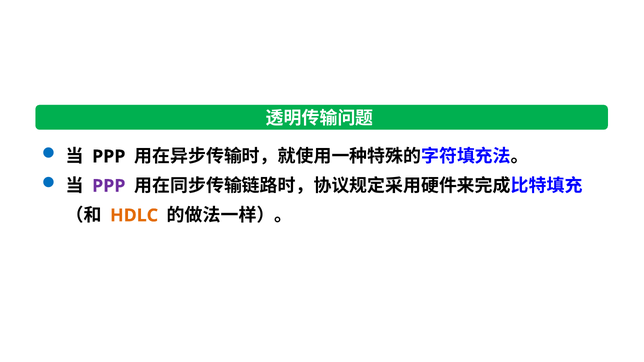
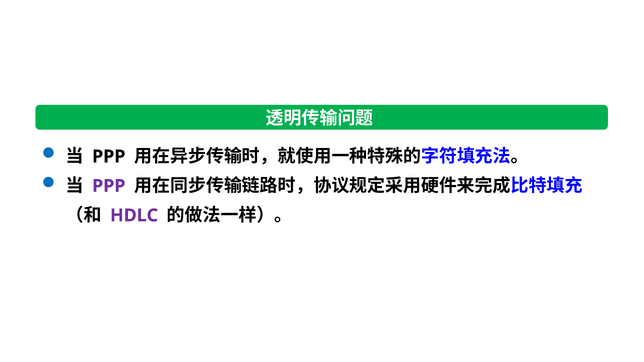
HDLC colour: orange -> purple (134, 216)
